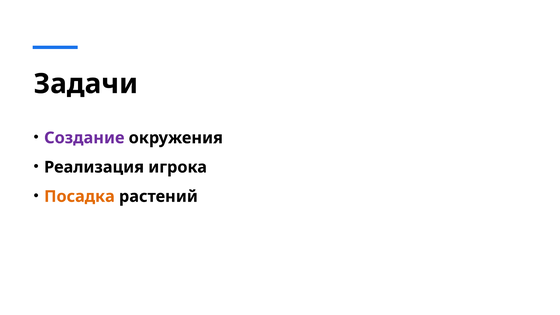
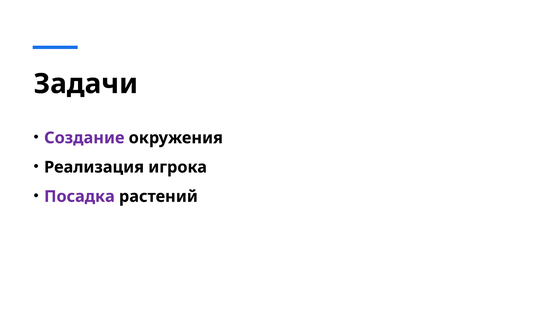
Посадка colour: orange -> purple (79, 196)
